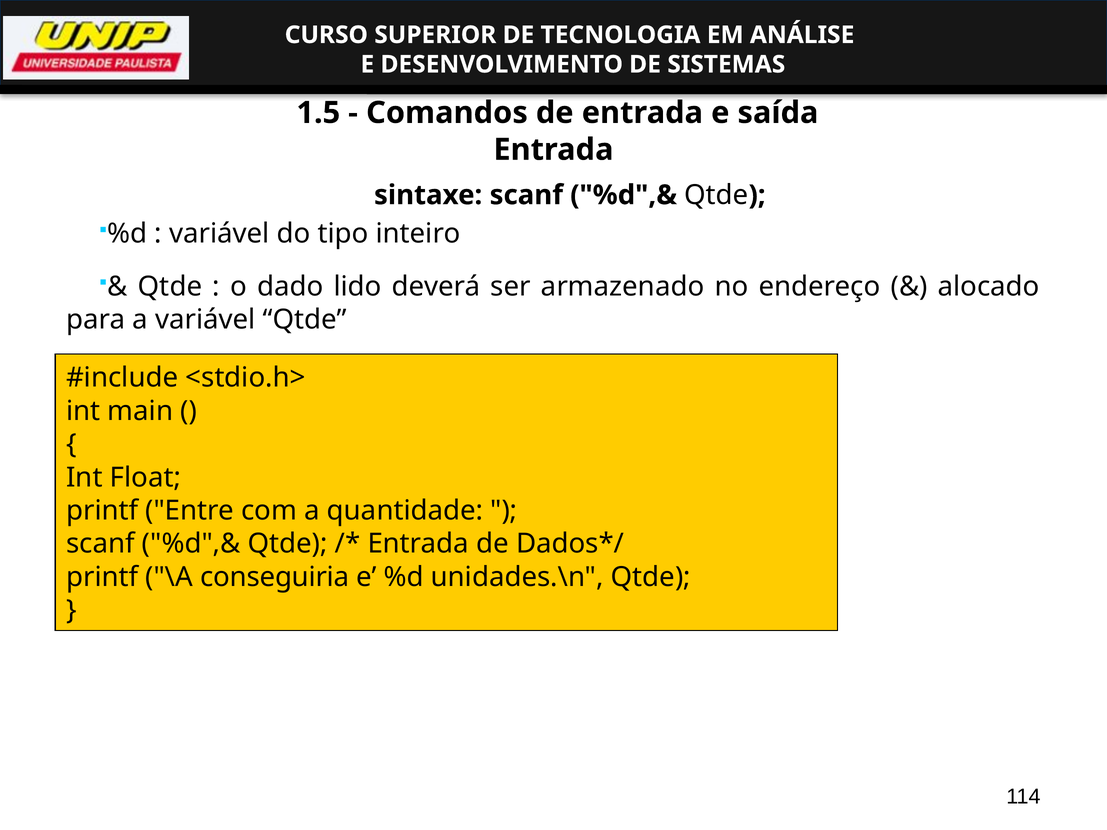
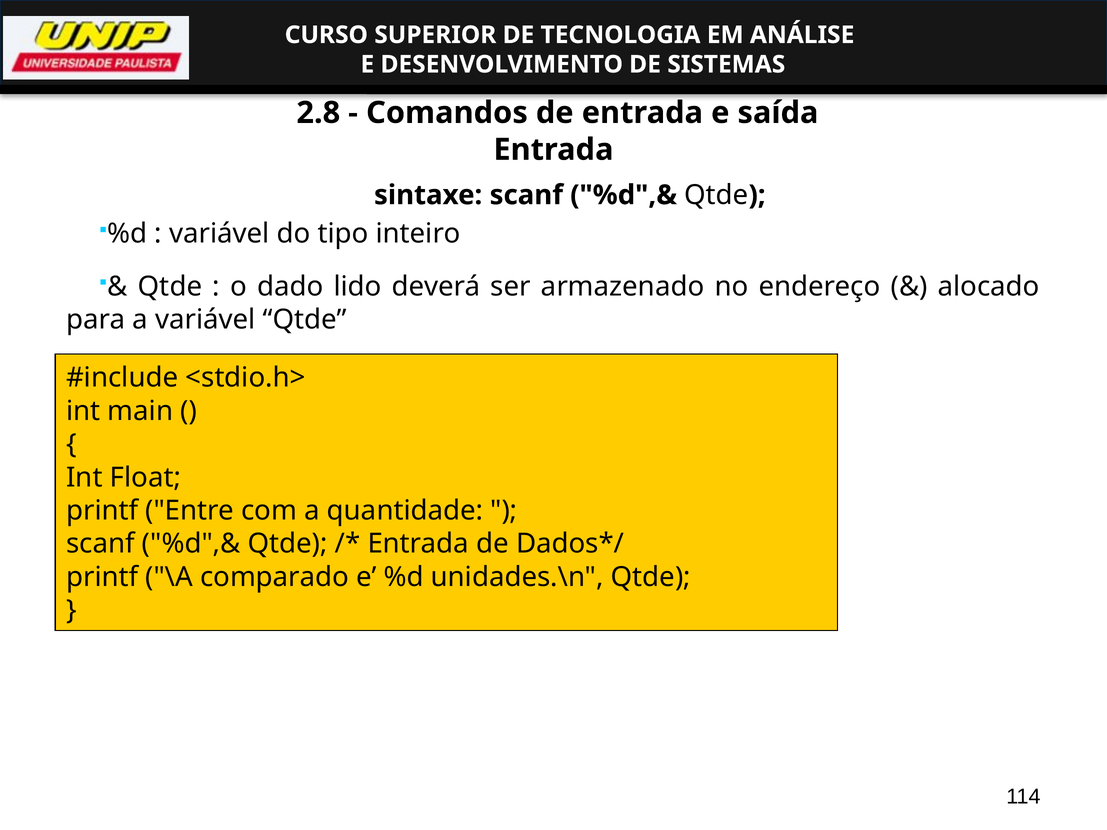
1.5: 1.5 -> 2.8 (318, 113)
conseguiria: conseguiria -> comparado (275, 577)
